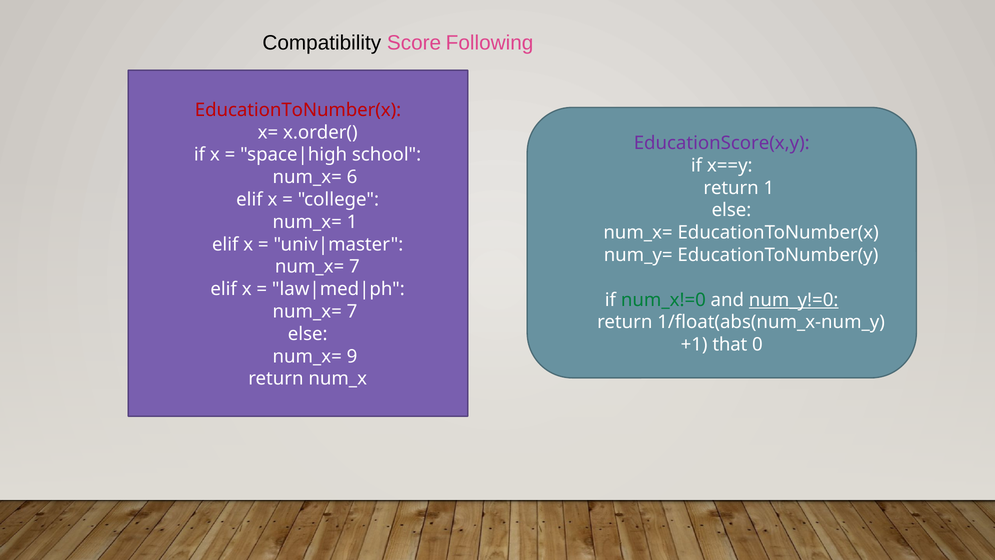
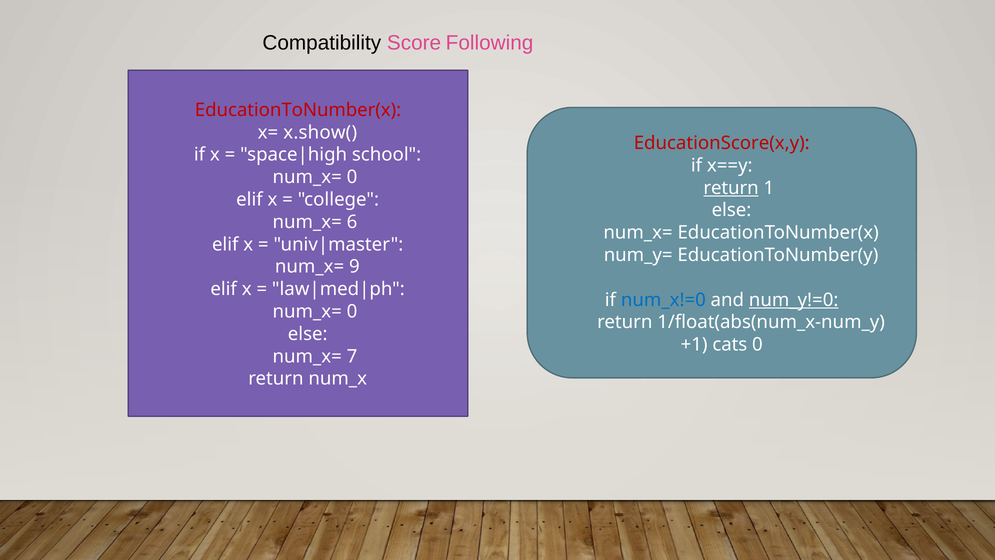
x.order(: x.order( -> x.show( (320, 132)
EducationScore(x,y colour: purple -> red (722, 143)
6: 6 -> 0 (352, 177)
return underline: none -> present (731, 188)
num_x= 1: 1 -> 6 (352, 222)
7: 7 -> 9 (354, 267)
num_x!=0 colour: green -> blue (663, 300)
7: 7 -> 0 (352, 311)
that: that -> cats (730, 345)
9: 9 -> 7 (352, 356)
